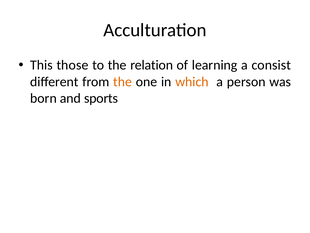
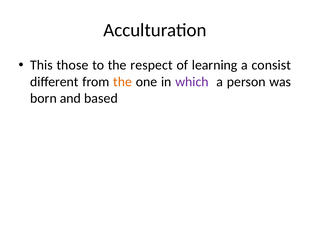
relation: relation -> respect (152, 65)
which colour: orange -> purple (192, 82)
sports: sports -> based (101, 98)
